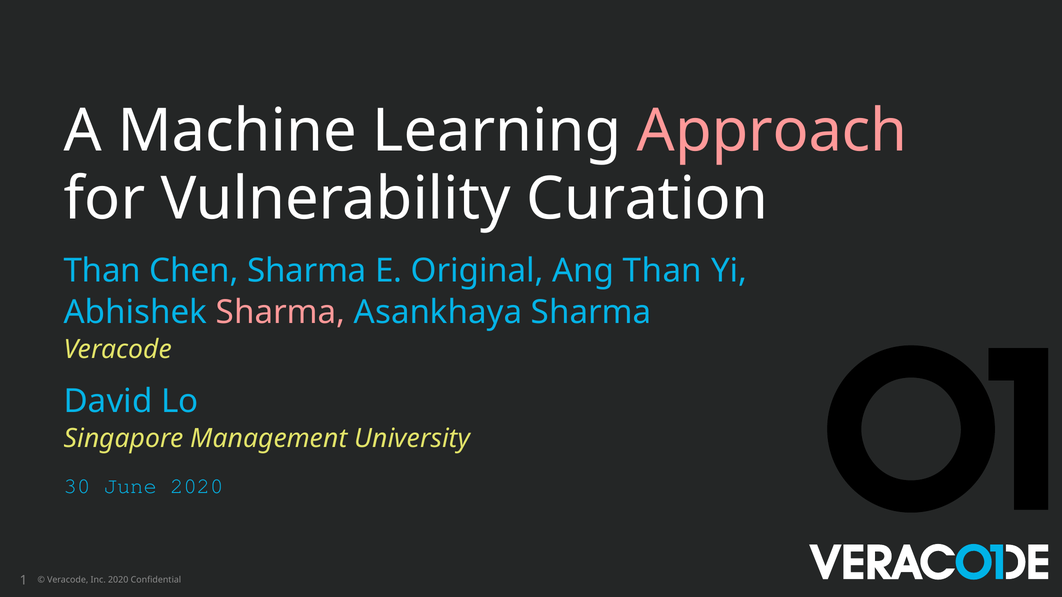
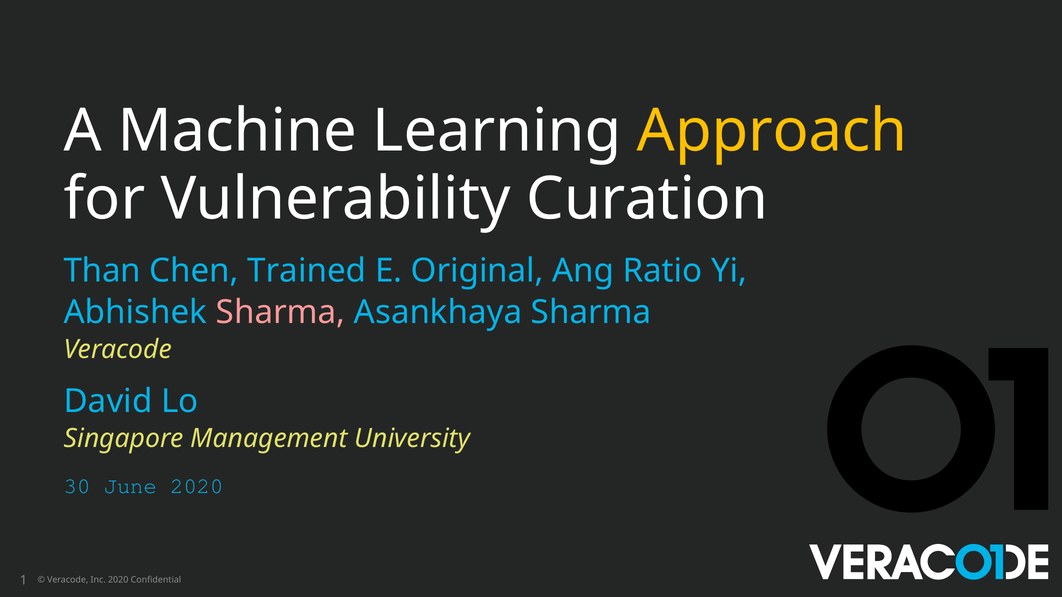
Approach colour: pink -> yellow (772, 131)
Chen Sharma: Sharma -> Trained (307, 271)
Ang Than: Than -> Ratio (663, 271)
